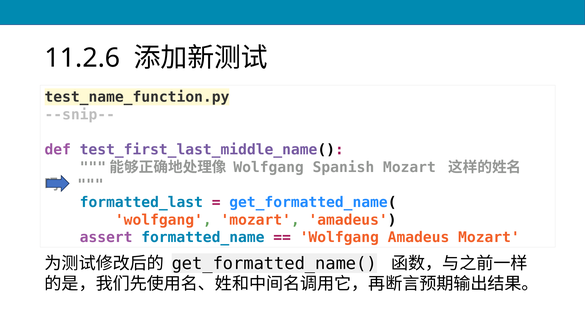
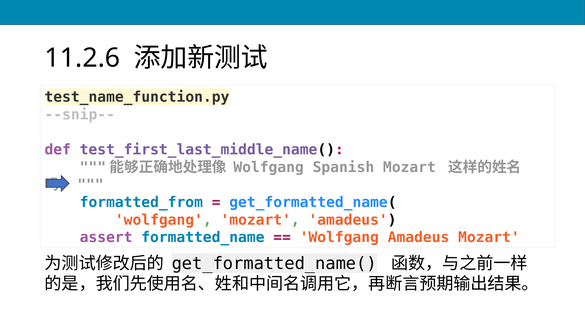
formatted_last: formatted_last -> formatted_from (141, 202)
